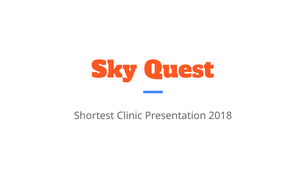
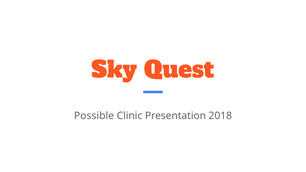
Shortest: Shortest -> Possible (94, 116)
